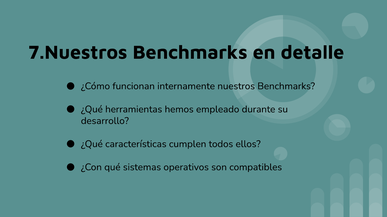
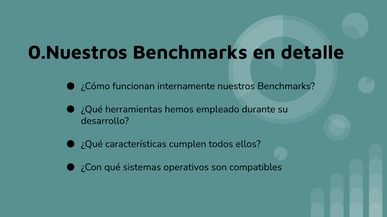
7.Nuestros: 7.Nuestros -> 0.Nuestros (78, 53)
